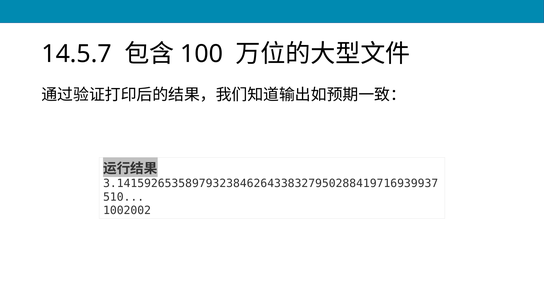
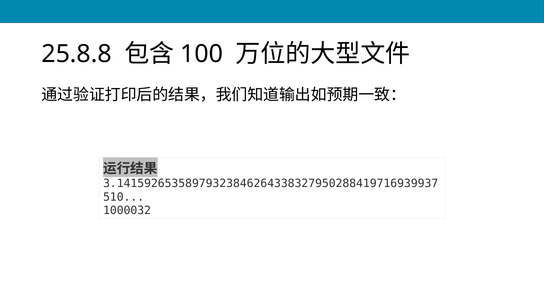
14.5.7: 14.5.7 -> 25.8.8 (77, 54)
1002002: 1002002 -> 1000032 (127, 211)
